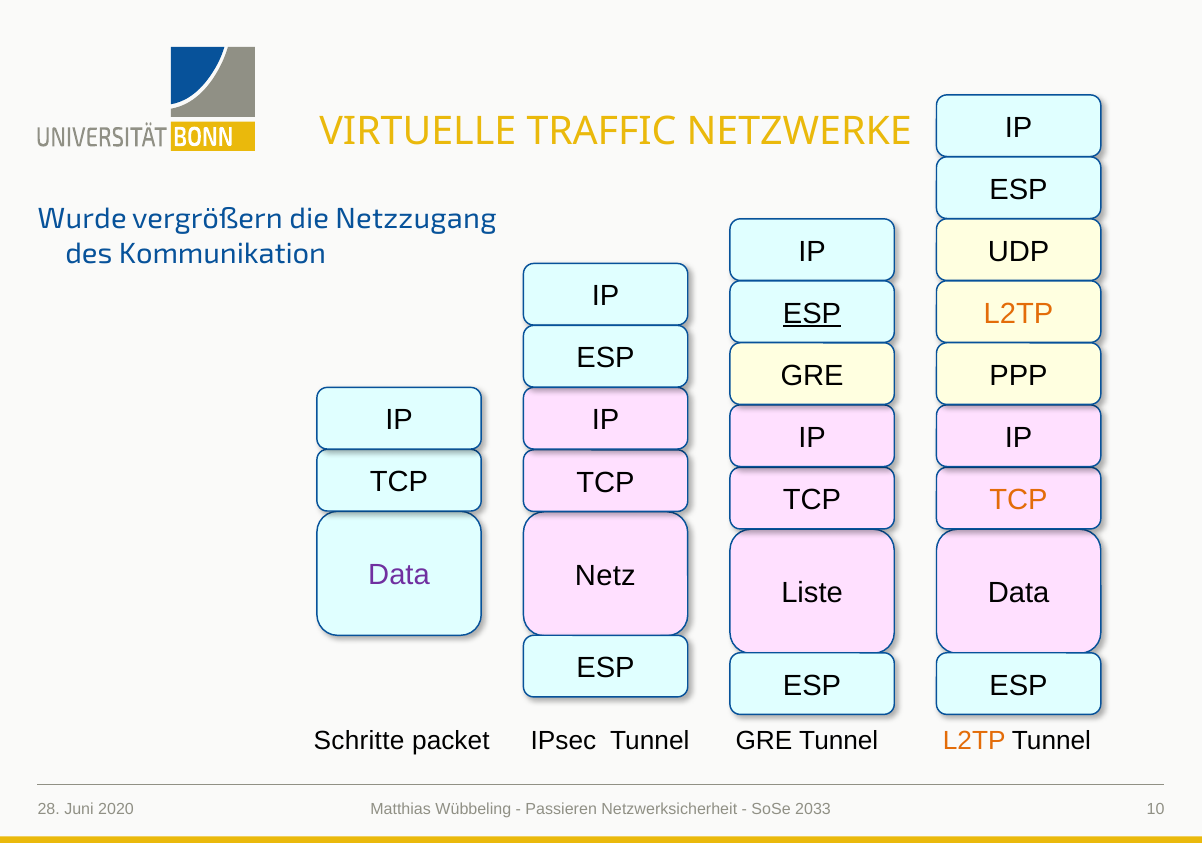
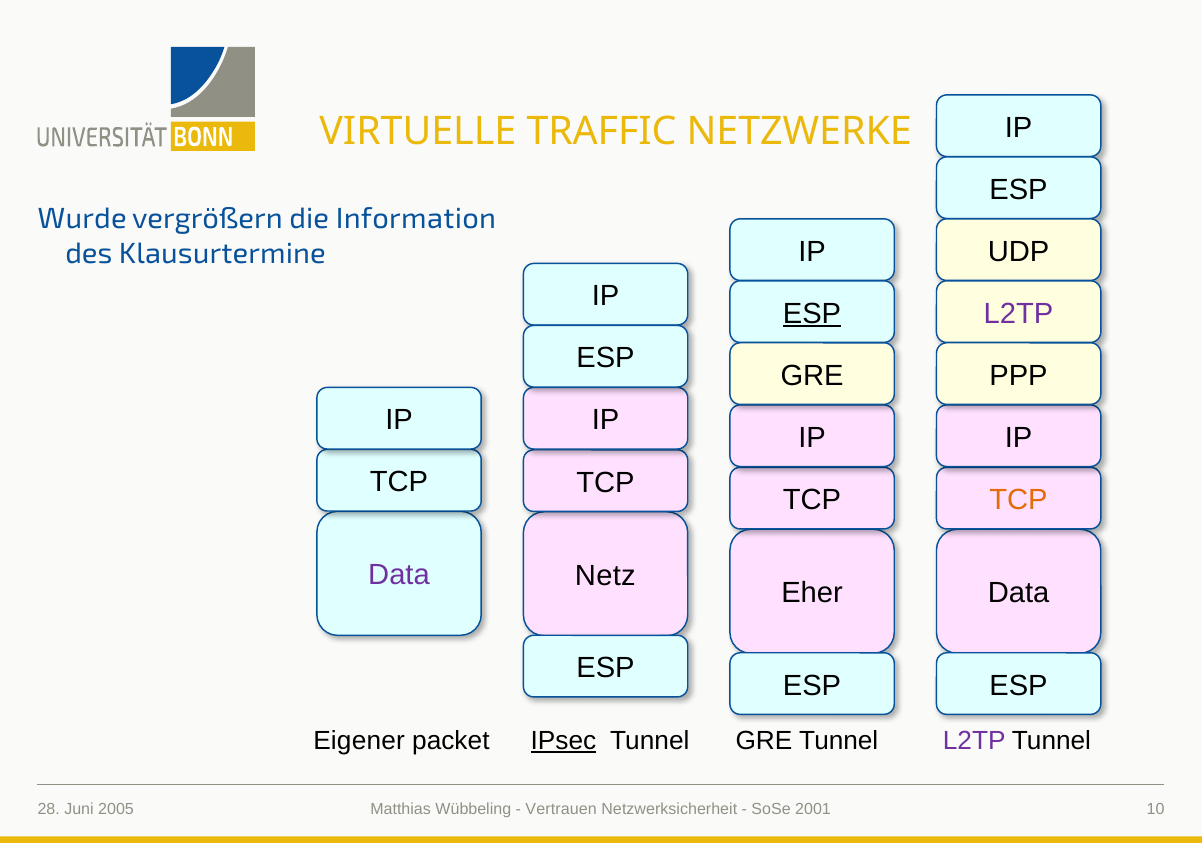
Netzzugang: Netzzugang -> Information (416, 219)
Kommunikation: Kommunikation -> Klausurtermine (222, 254)
L2TP colour: orange -> purple (1018, 314)
Liste: Liste -> Eher (812, 593)
Schritte: Schritte -> Eigener (359, 740)
IPsec underline: none -> present (563, 740)
L2TP colour: orange -> purple (974, 740)
2020: 2020 -> 2005 (116, 809)
Passieren: Passieren -> Vertrauen (561, 809)
2033: 2033 -> 2001 (813, 809)
